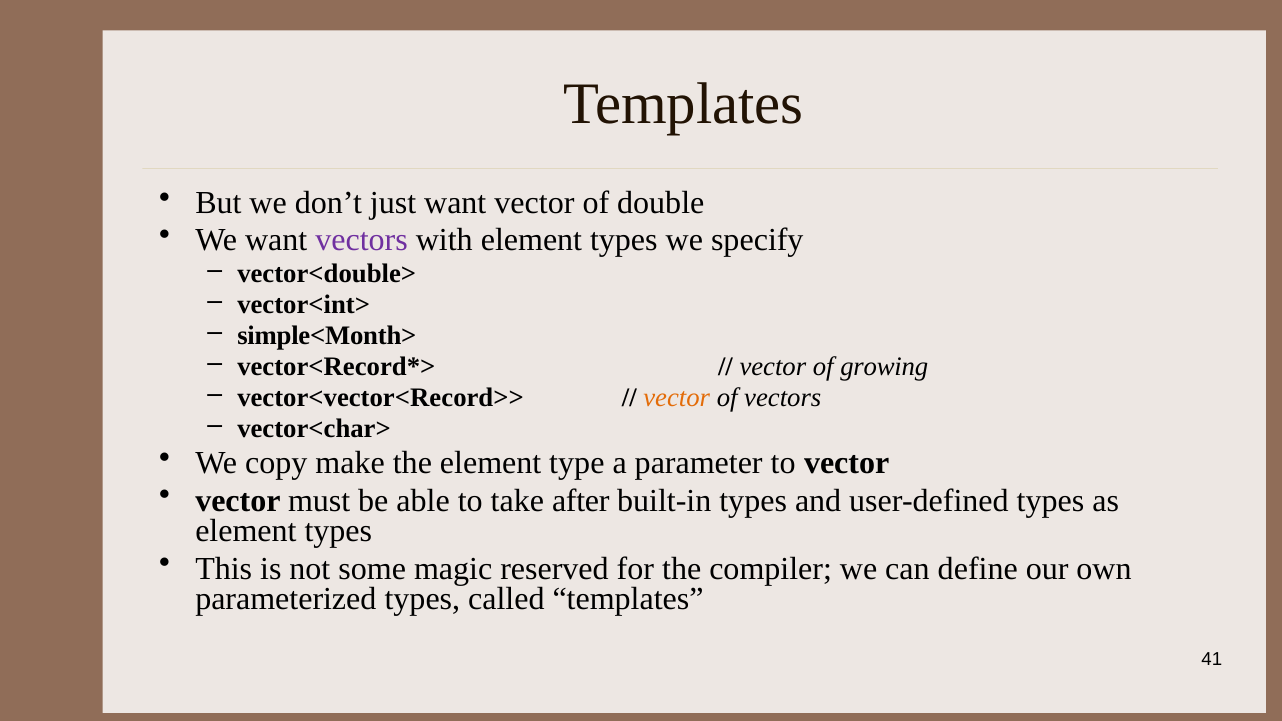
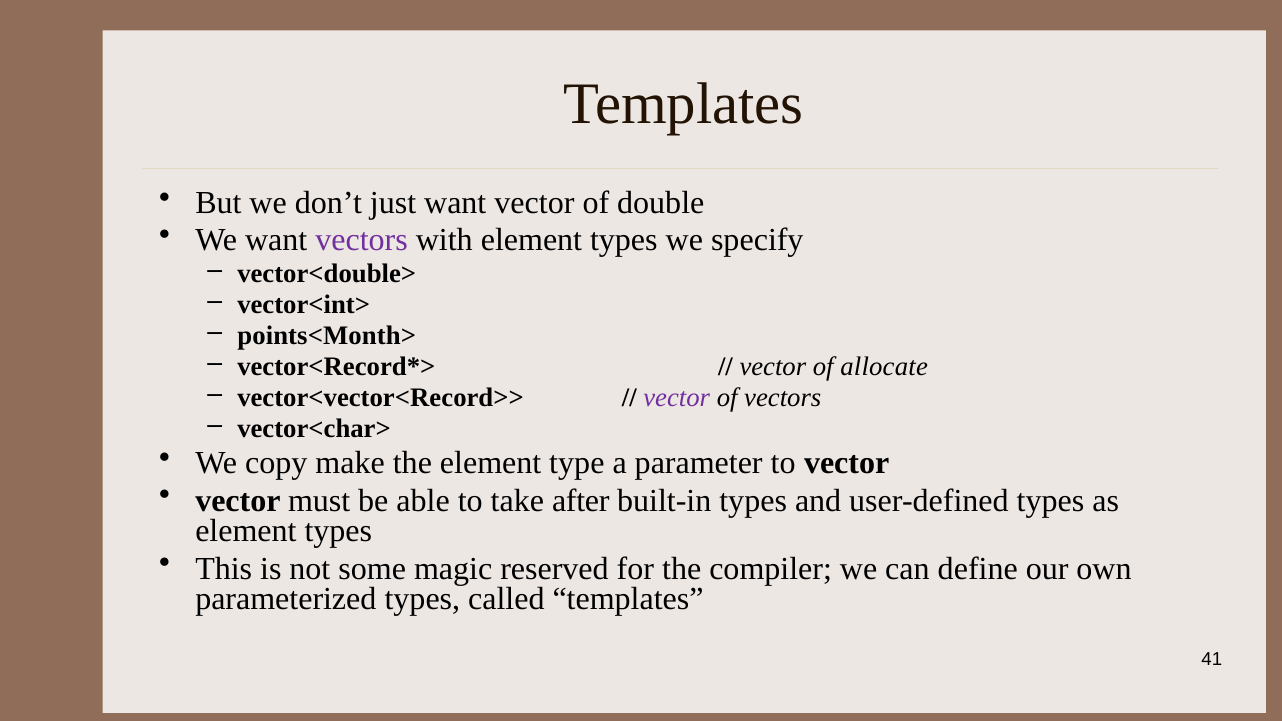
simple<Month>: simple<Month> -> points<Month> (327, 336)
growing: growing -> allocate (884, 367)
vector colour: orange -> purple (677, 398)
